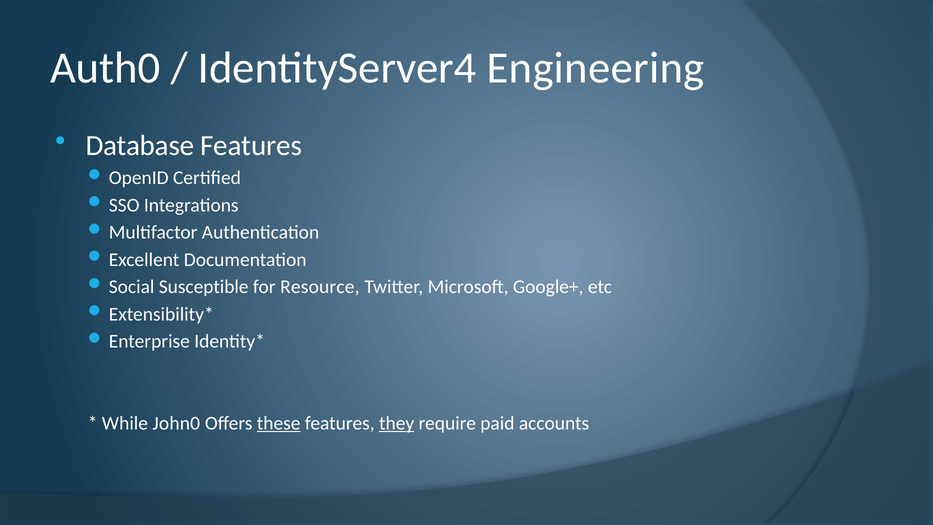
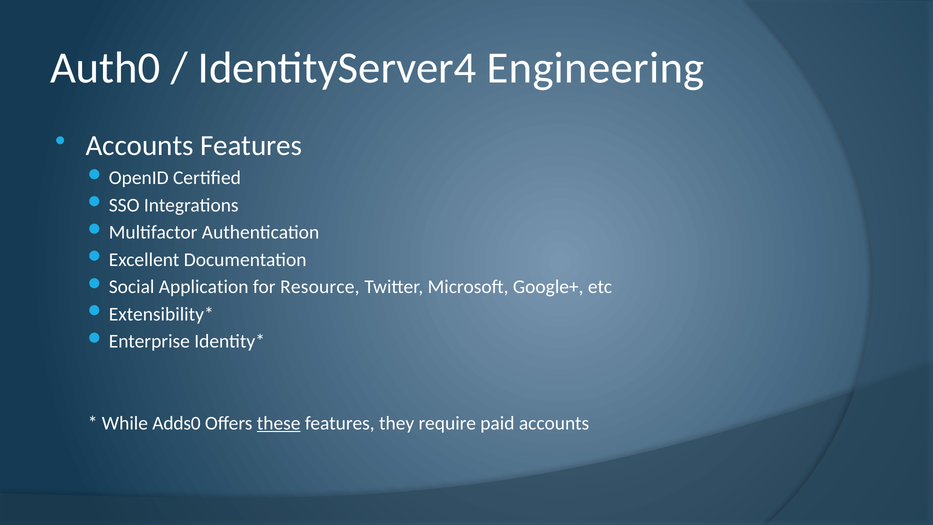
Database: Database -> Accounts (140, 145)
Susceptible: Susceptible -> Application (204, 287)
John0: John0 -> Adds0 (177, 423)
they underline: present -> none (397, 423)
